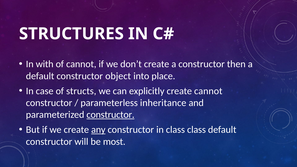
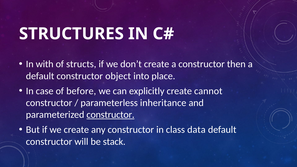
of cannot: cannot -> structs (81, 64)
structs: structs -> before (81, 91)
any underline: present -> none (98, 130)
class class: class -> data (196, 130)
most: most -> stack (114, 142)
